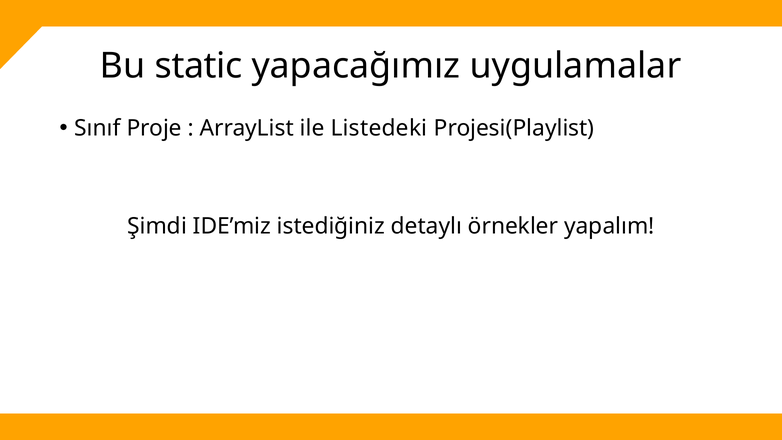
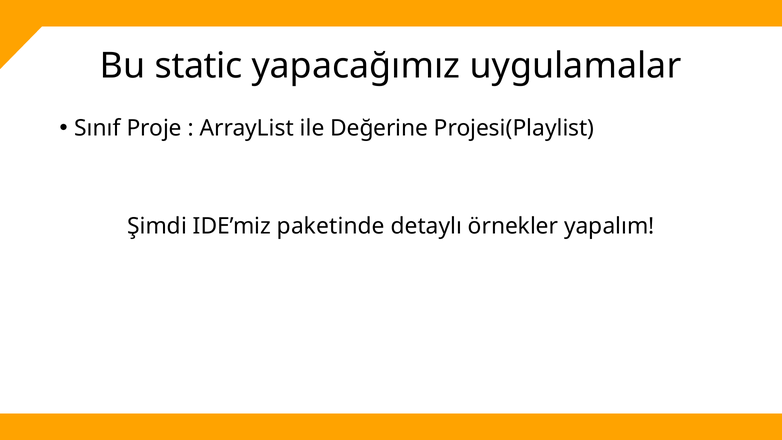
Listedeki: Listedeki -> Değerine (379, 128)
istediğiniz: istediğiniz -> paketinde (331, 226)
